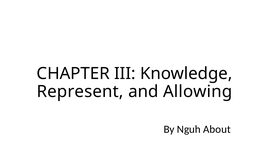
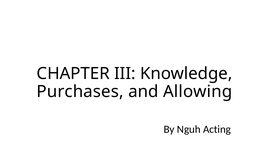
Represent: Represent -> Purchases (80, 92)
About: About -> Acting (217, 130)
